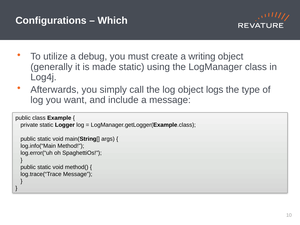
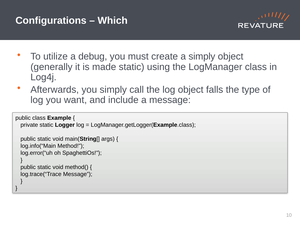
a writing: writing -> simply (202, 57)
logs: logs -> falls (215, 90)
